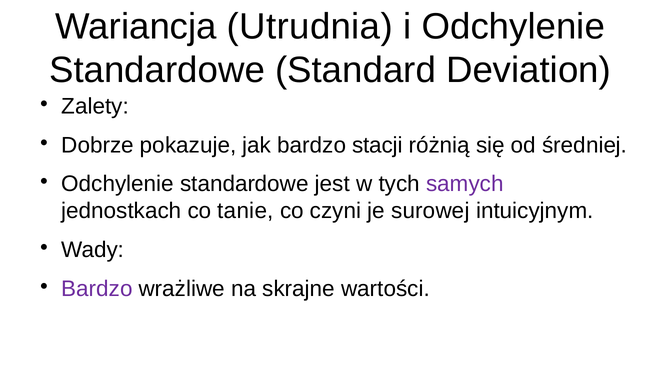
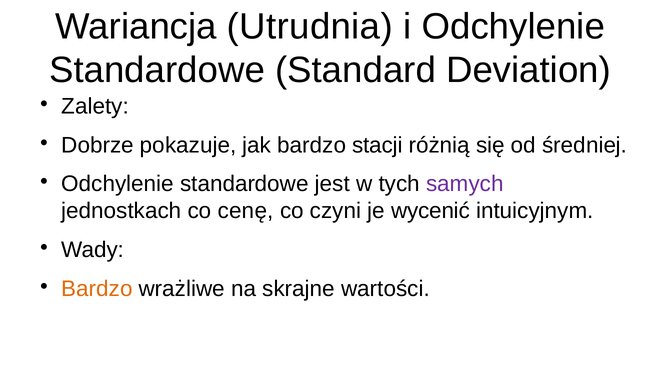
tanie: tanie -> cenę (246, 211)
surowej: surowej -> wycenić (431, 211)
Bardzo colour: purple -> orange (97, 289)
